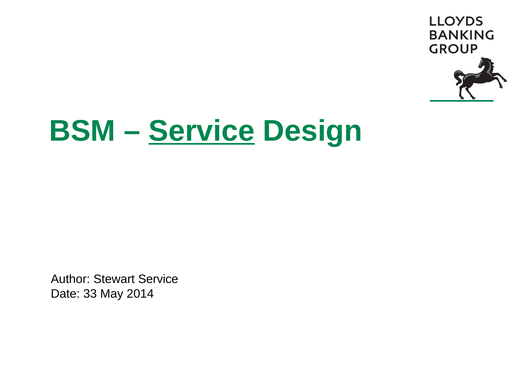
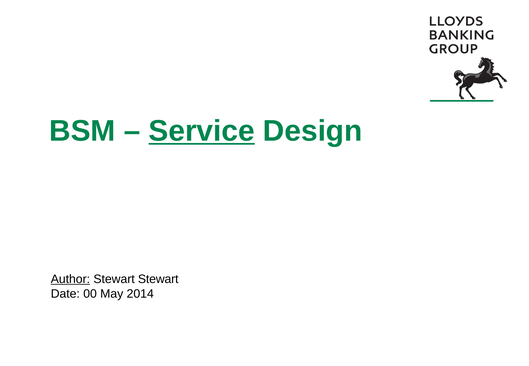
Author underline: none -> present (70, 279)
Stewart Service: Service -> Stewart (158, 279)
33: 33 -> 00 (90, 294)
